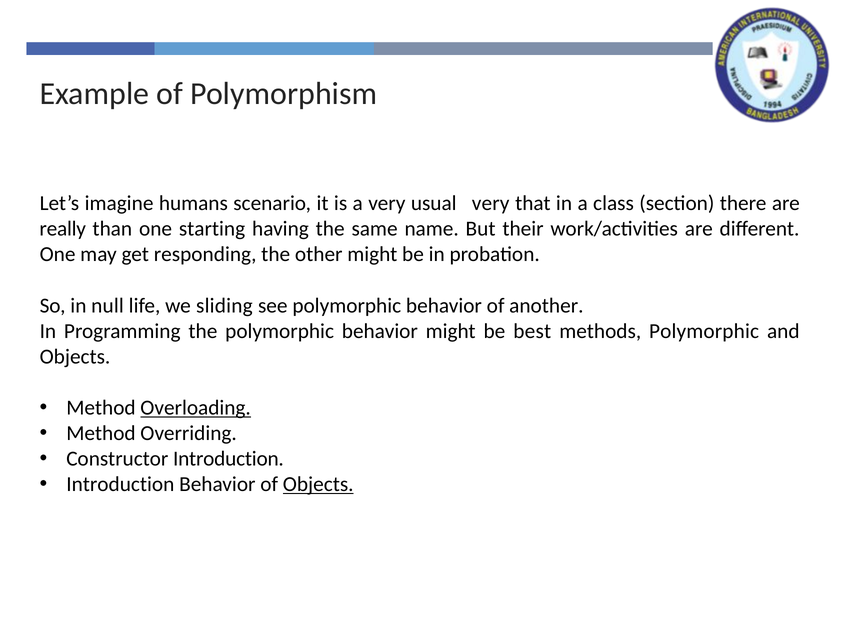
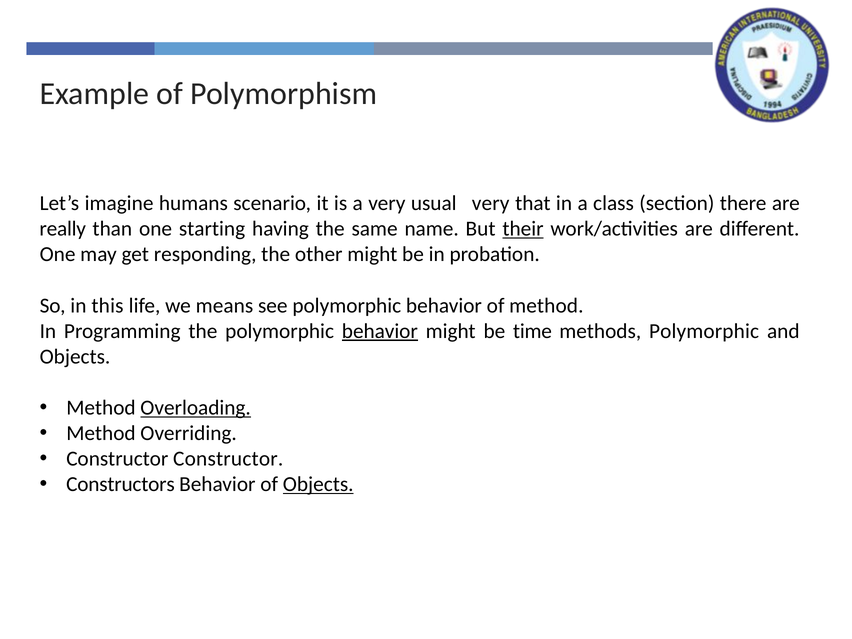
their underline: none -> present (523, 229)
null: null -> this (107, 305)
sliding: sliding -> means (224, 305)
of another: another -> method (546, 305)
behavior underline: none -> present (380, 331)
best: best -> time (532, 331)
Constructor Introduction: Introduction -> Constructor (228, 459)
Introduction: Introduction -> Constructors (120, 484)
